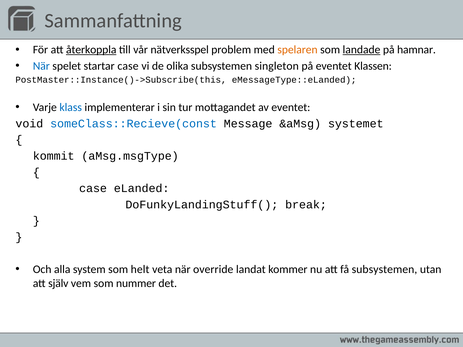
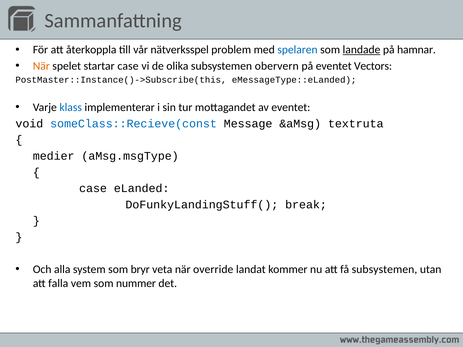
återkoppla underline: present -> none (91, 50)
spelaren colour: orange -> blue (297, 50)
När colour: blue -> orange (41, 66)
singleton: singleton -> obervern (277, 66)
Klassen: Klassen -> Vectors (373, 66)
systemet: systemet -> textruta (356, 124)
kommit: kommit -> medier (54, 156)
helt: helt -> bryr (140, 270)
själv: själv -> falla (58, 283)
